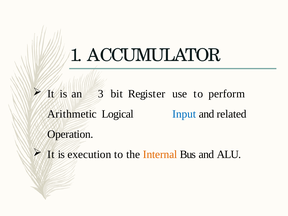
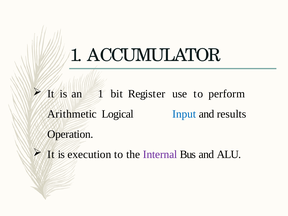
an 3: 3 -> 1 (101, 94)
related: related -> results (232, 114)
Internal colour: orange -> purple (160, 154)
